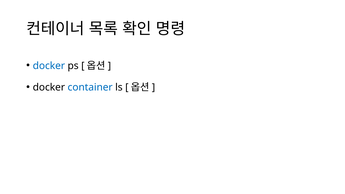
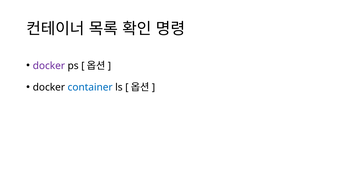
docker colour: blue -> purple (49, 66)
